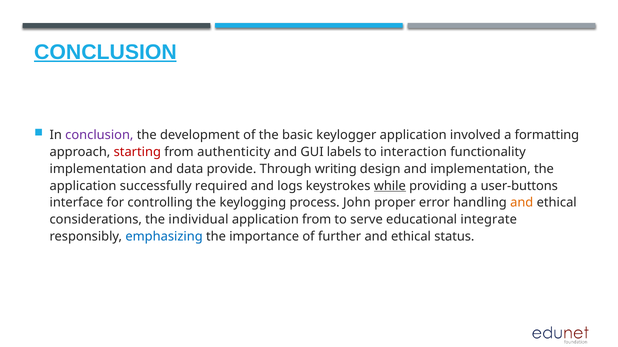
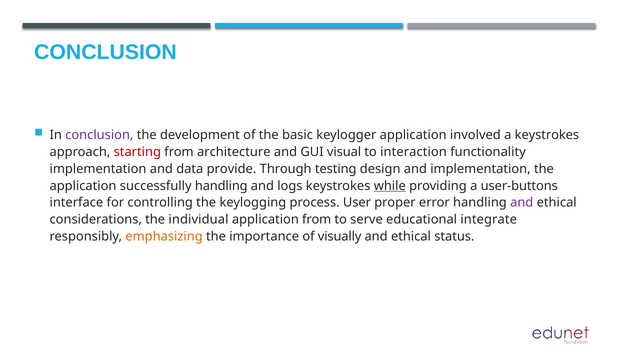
CONCLUSION underline: present -> none (105, 52)
a formatting: formatting -> keystrokes (547, 135)
authenticity: authenticity -> architecture (234, 152)
labels: labels -> visual (344, 152)
writing: writing -> testing (336, 169)
successfully required: required -> handling (221, 186)
John: John -> User (357, 203)
and colour: orange -> purple (522, 203)
emphasizing colour: blue -> orange (164, 237)
further: further -> visually (340, 237)
